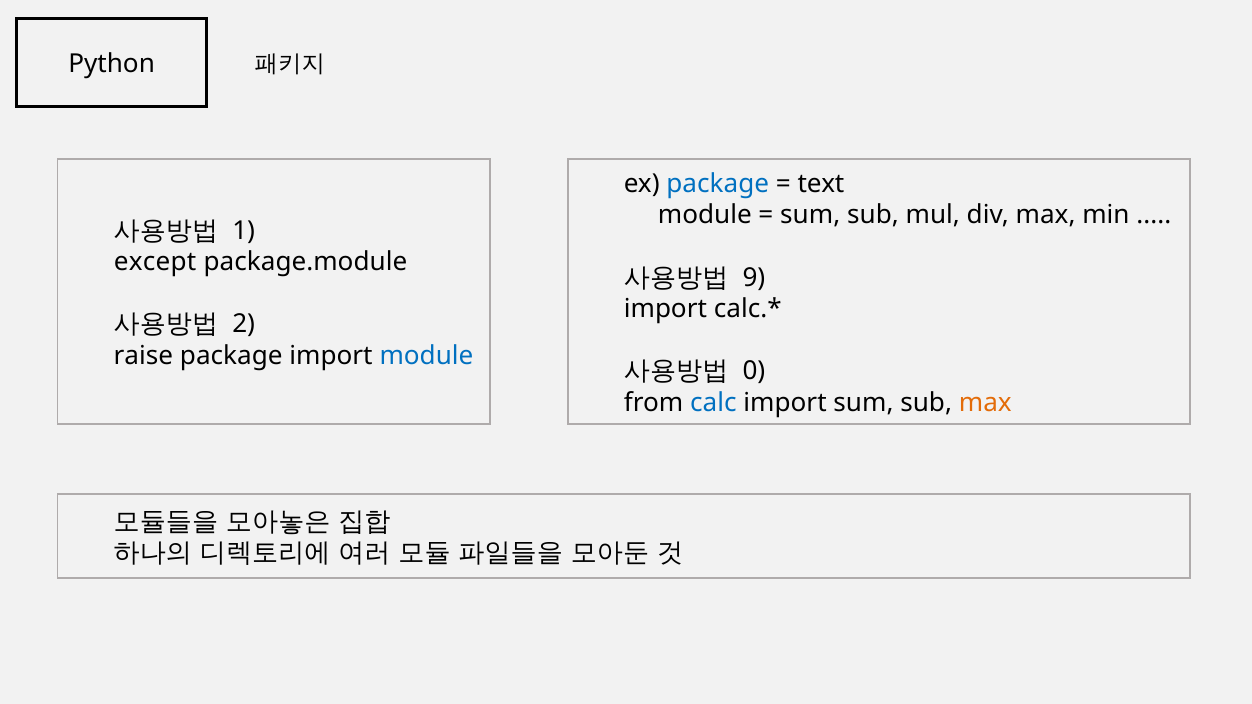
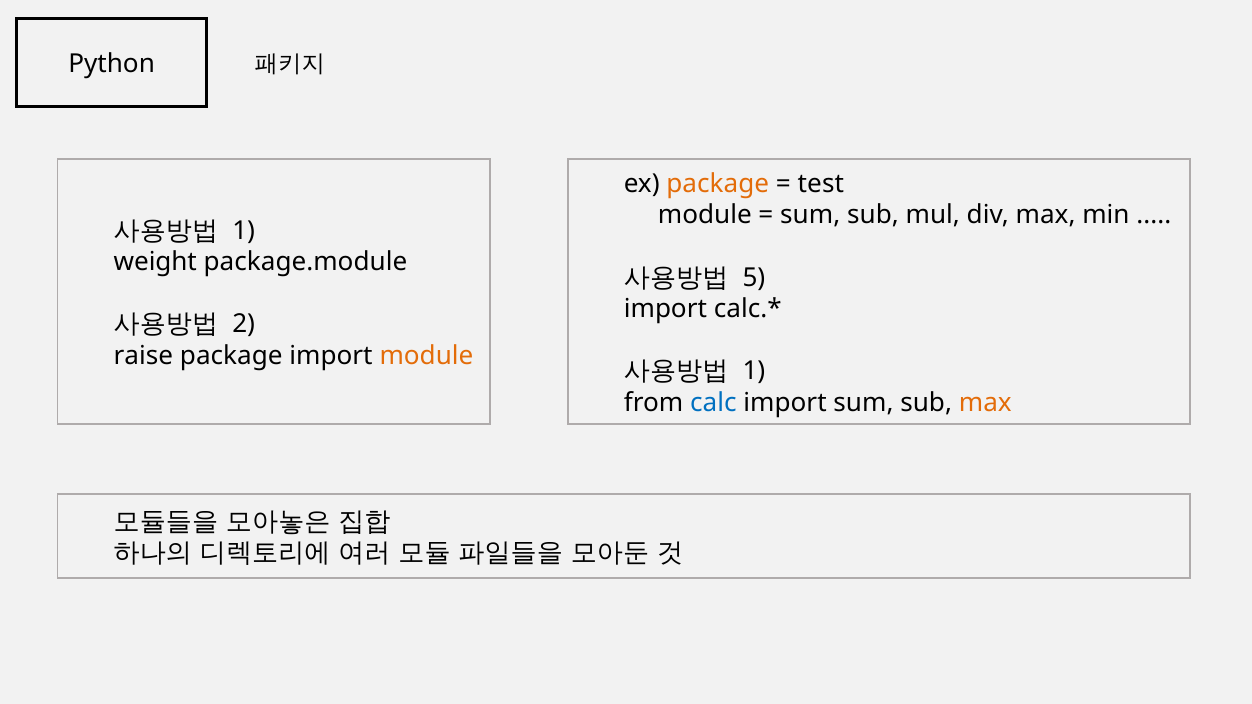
package colour: blue -> orange (718, 184)
text: text -> test (821, 184)
except: except -> weight (155, 262)
9: 9 -> 5 (754, 278)
module colour: blue -> orange (426, 356)
0: 0 -> 1 (754, 371)
